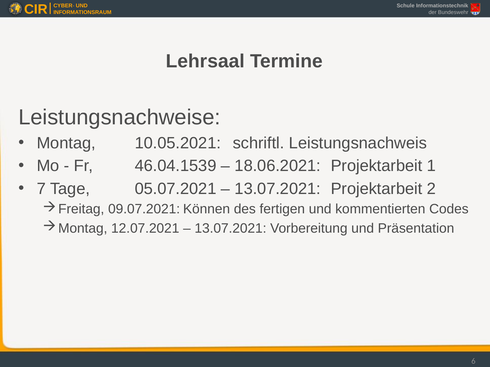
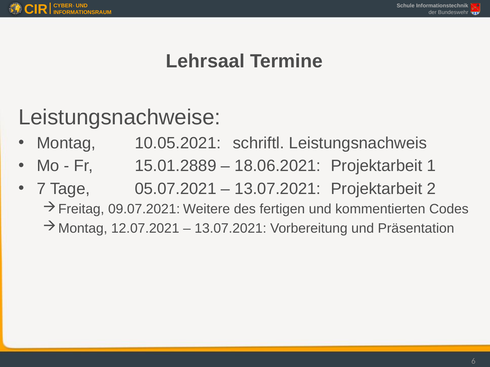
46.04.1539: 46.04.1539 -> 15.01.2889 (176, 166)
Können: Können -> Weitere (207, 209)
